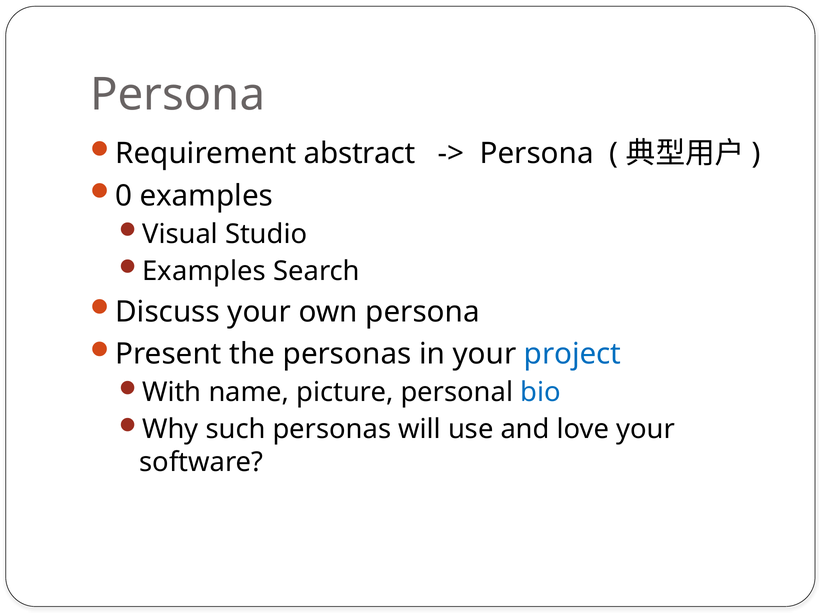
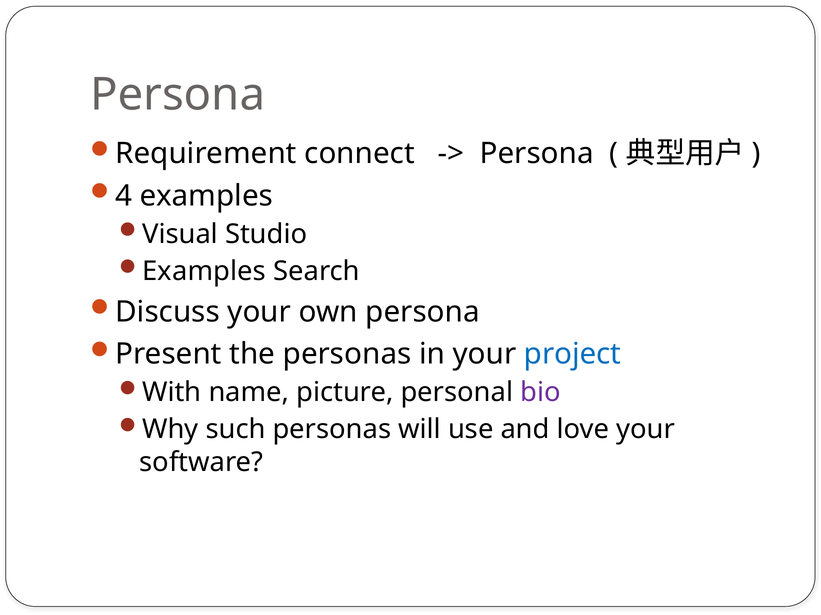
abstract: abstract -> connect (360, 154)
0: 0 -> 4 (124, 196)
bio colour: blue -> purple (541, 393)
